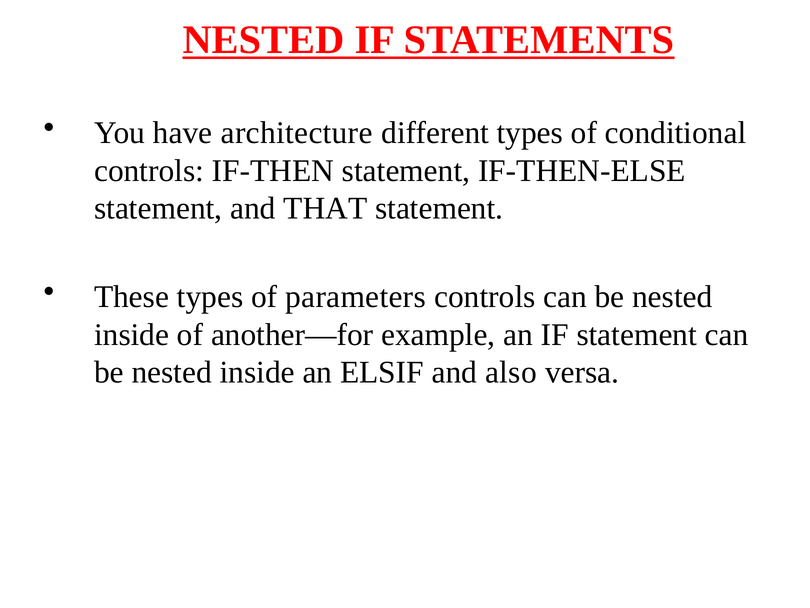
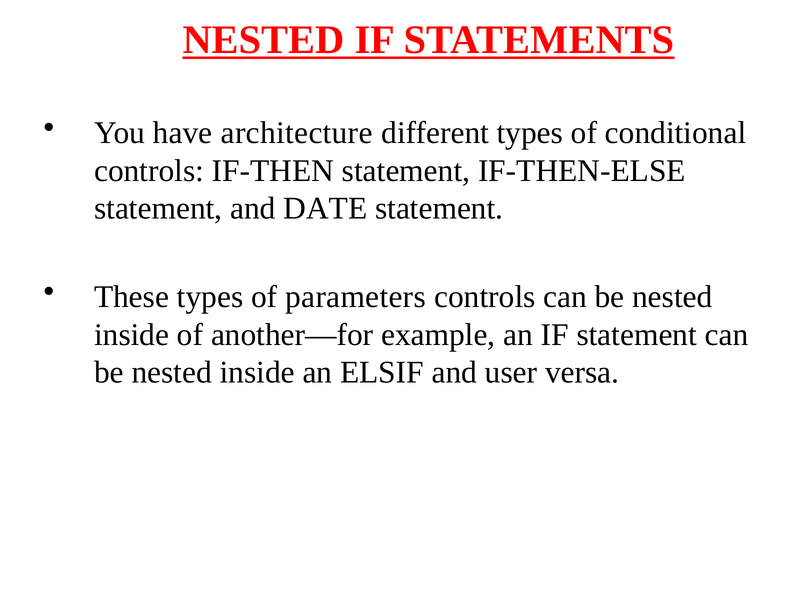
THAT: THAT -> DATE (325, 208)
also: also -> user (511, 372)
